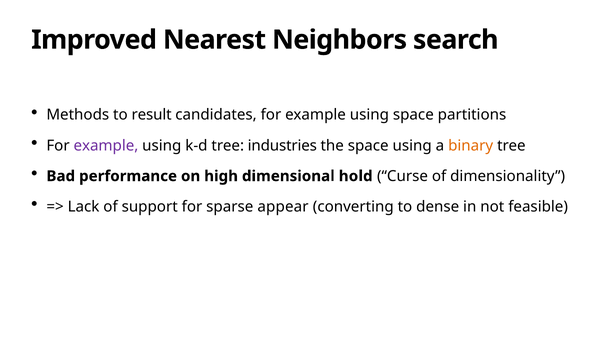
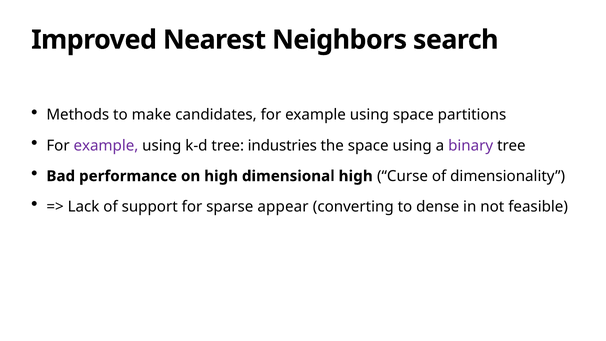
result: result -> make (151, 115)
binary colour: orange -> purple (471, 146)
dimensional hold: hold -> high (356, 176)
